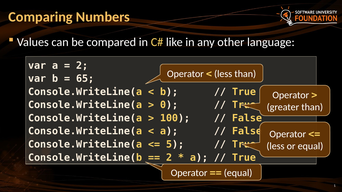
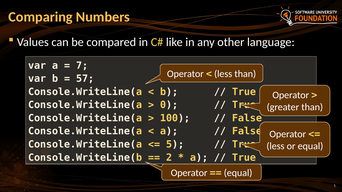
2: 2 -> 7 (82, 66)
65: 65 -> 57 (85, 79)
